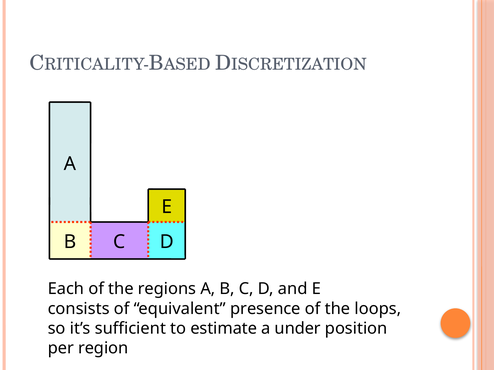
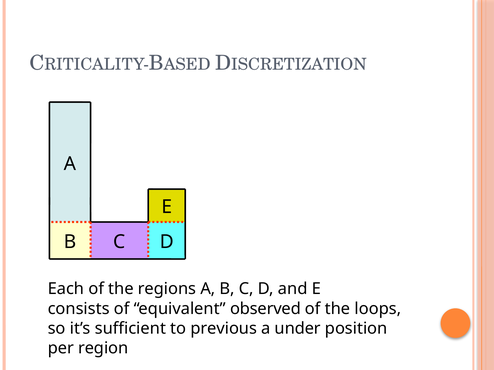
presence: presence -> observed (265, 309)
estimate: estimate -> previous (224, 329)
